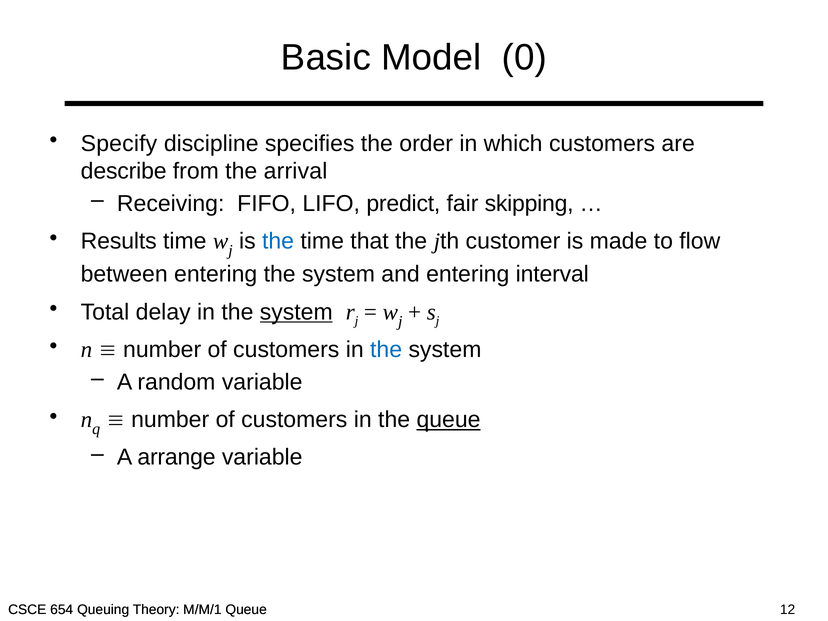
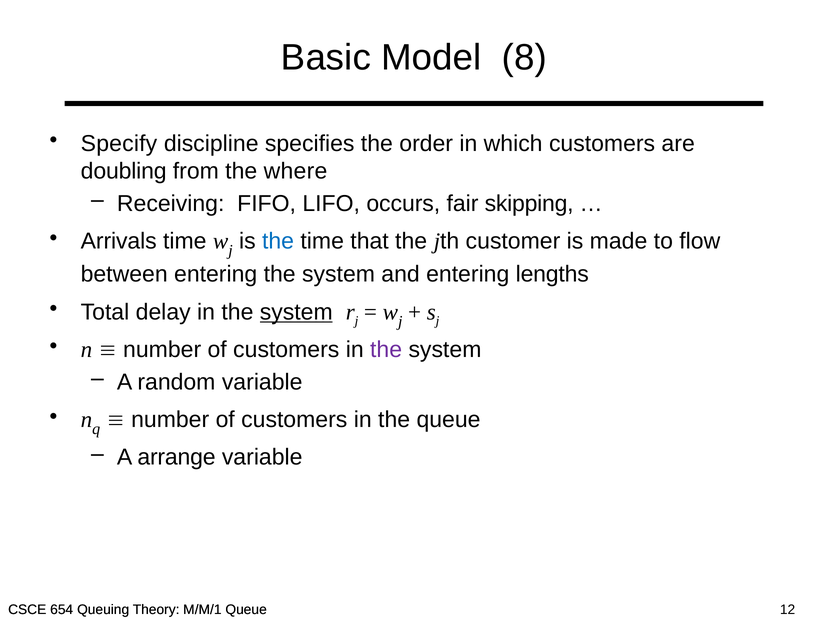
0: 0 -> 8 (524, 58)
describe: describe -> doubling (124, 171)
arrival: arrival -> where (296, 171)
predict: predict -> occurs (403, 204)
Results: Results -> Arrivals (119, 241)
interval: interval -> lengths (552, 274)
the colour: blue -> purple (386, 350)
queue underline: present -> none (448, 420)
